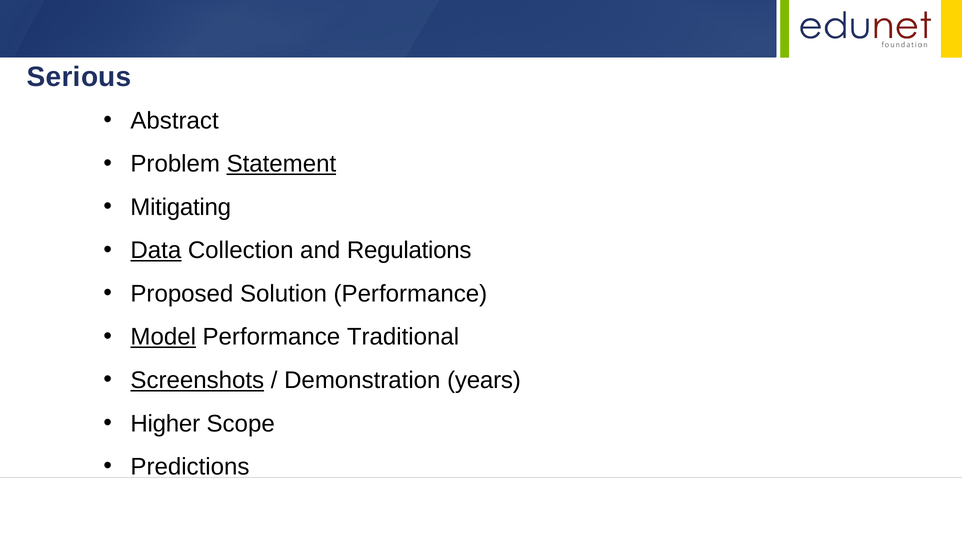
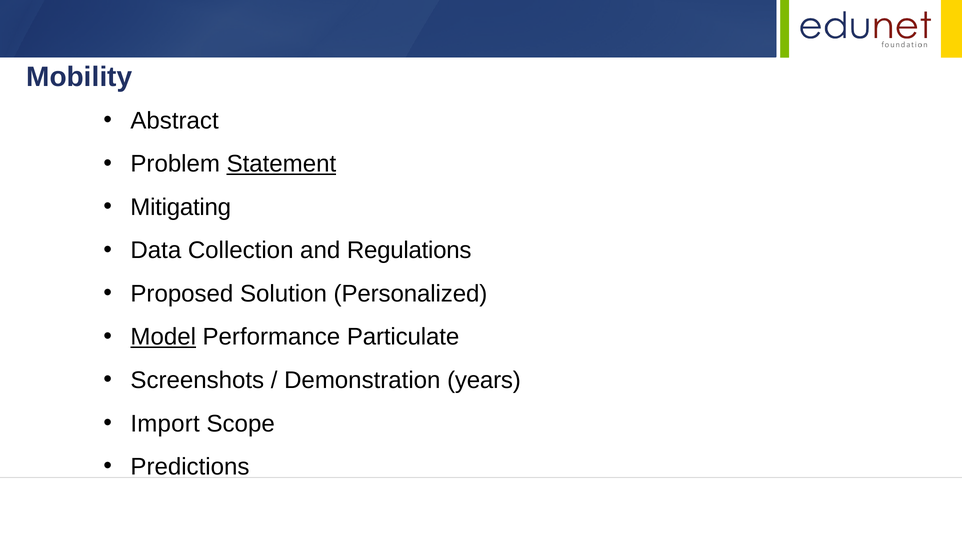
Serious: Serious -> Mobility (79, 77)
Data underline: present -> none (156, 251)
Solution Performance: Performance -> Personalized (410, 294)
Traditional: Traditional -> Particulate (403, 337)
Screenshots underline: present -> none (197, 380)
Higher: Higher -> Import (165, 424)
